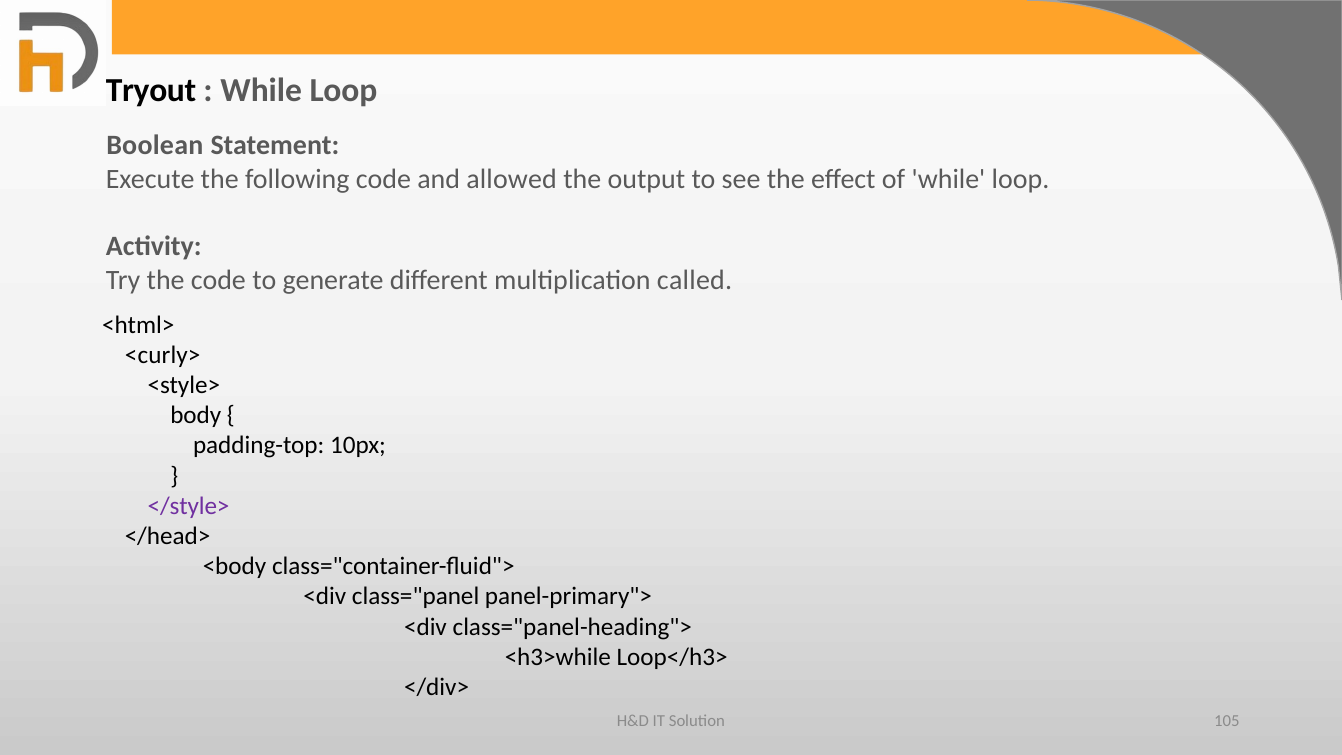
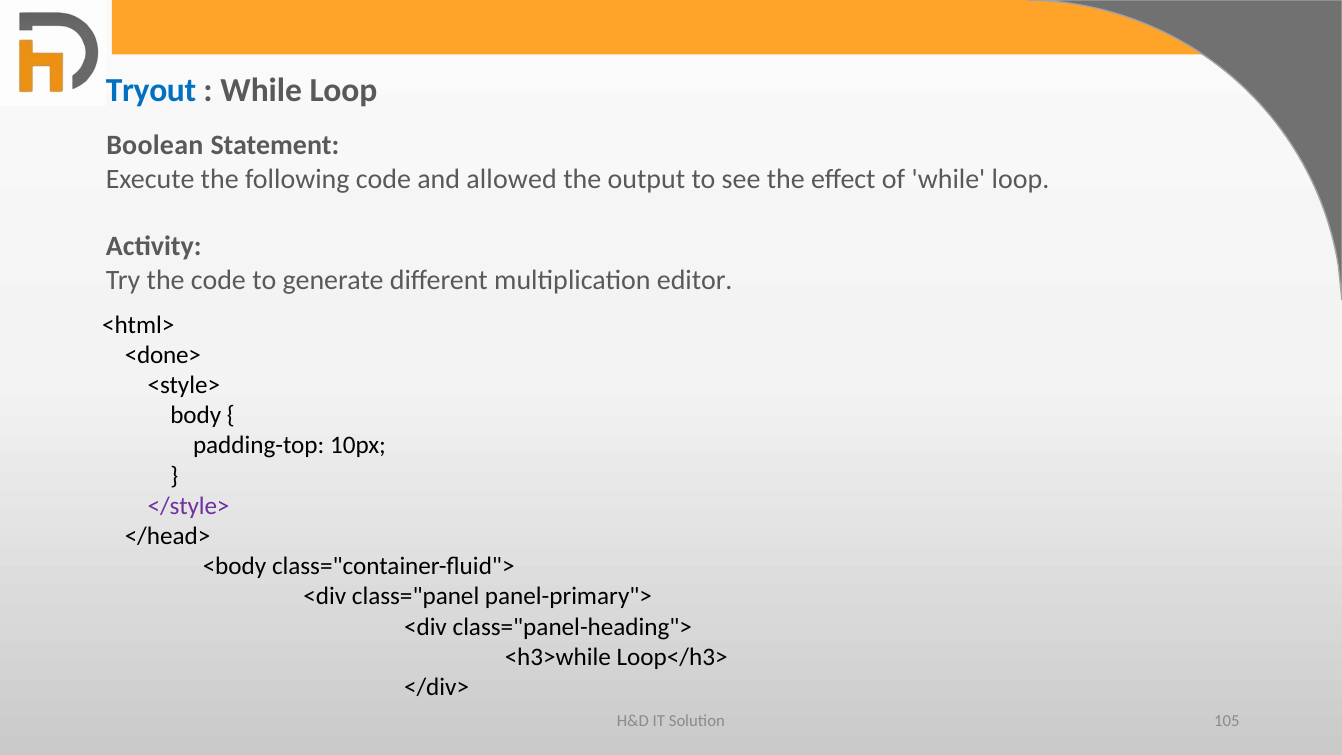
Tryout colour: black -> blue (151, 90)
called: called -> editor (695, 280)
<curly>: <curly> -> <done> (163, 355)
